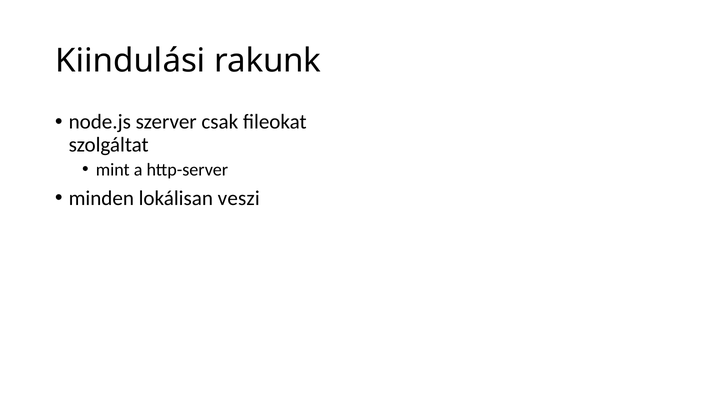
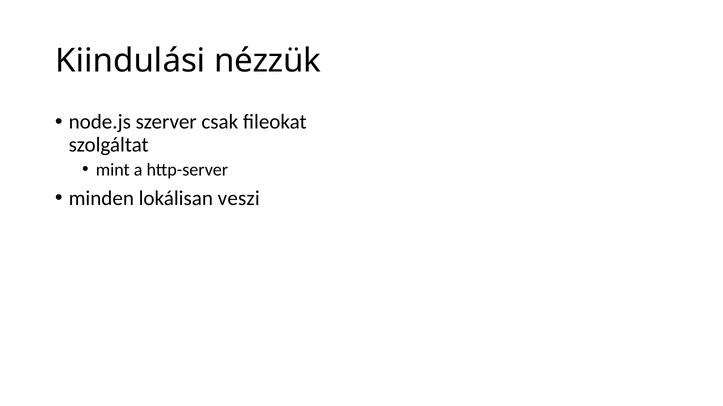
rakunk: rakunk -> nézzük (268, 61)
